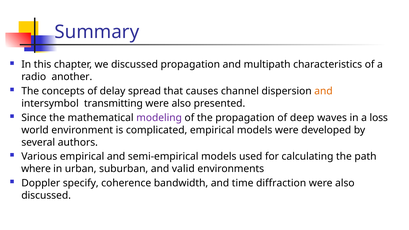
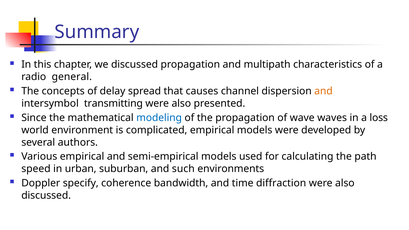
another: another -> general (72, 77)
modeling colour: purple -> blue (159, 118)
deep: deep -> wave (302, 118)
where: where -> speed (36, 169)
valid: valid -> such (183, 169)
